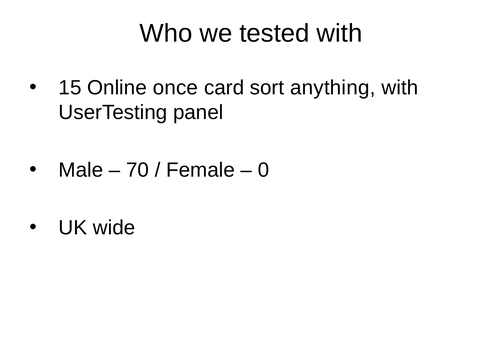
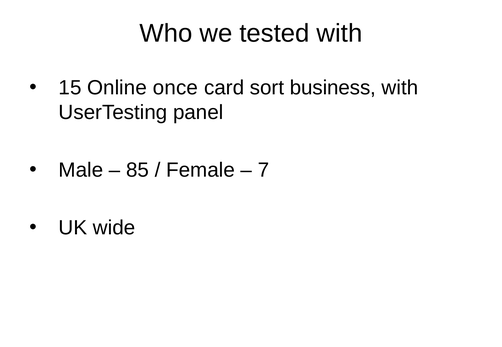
anything: anything -> business (333, 88)
70: 70 -> 85 (138, 170)
0: 0 -> 7 (264, 170)
